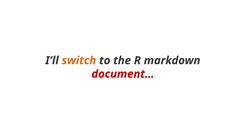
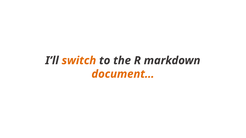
document… colour: red -> orange (123, 74)
